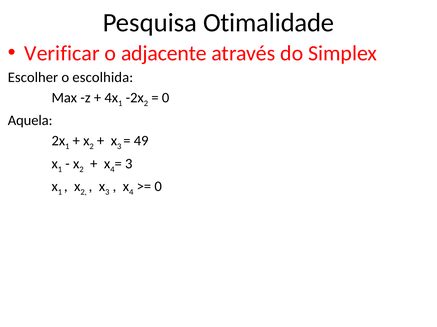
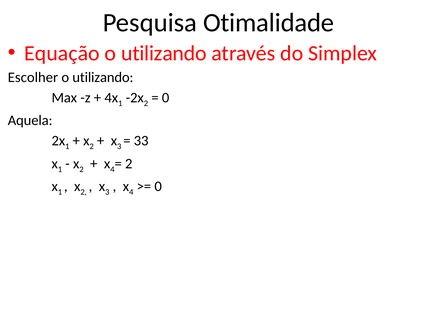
Verificar: Verificar -> Equação (62, 53)
adjacente: adjacente -> utilizando (164, 53)
escolhida: escolhida -> utilizando (103, 78)
49: 49 -> 33 (141, 141)
3: 3 -> 2 (129, 164)
